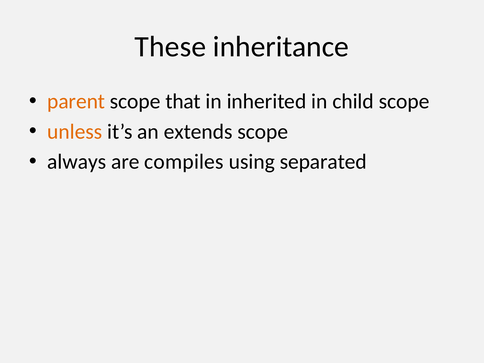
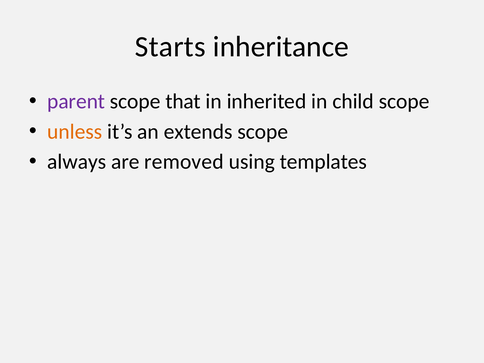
These: These -> Starts (170, 47)
parent colour: orange -> purple (76, 102)
compiles: compiles -> removed (184, 162)
separated: separated -> templates (323, 162)
